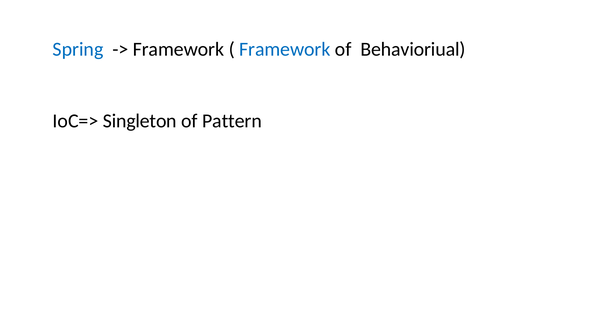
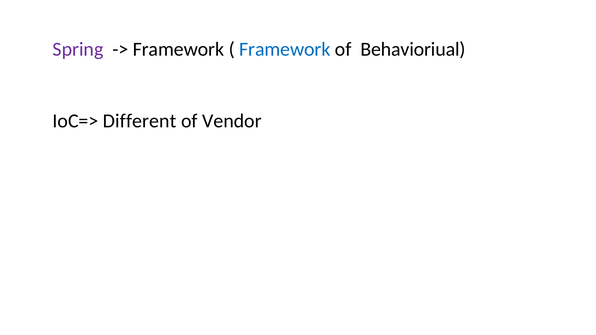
Spring colour: blue -> purple (78, 49)
Singleton: Singleton -> Different (140, 121)
Pattern: Pattern -> Vendor (232, 121)
